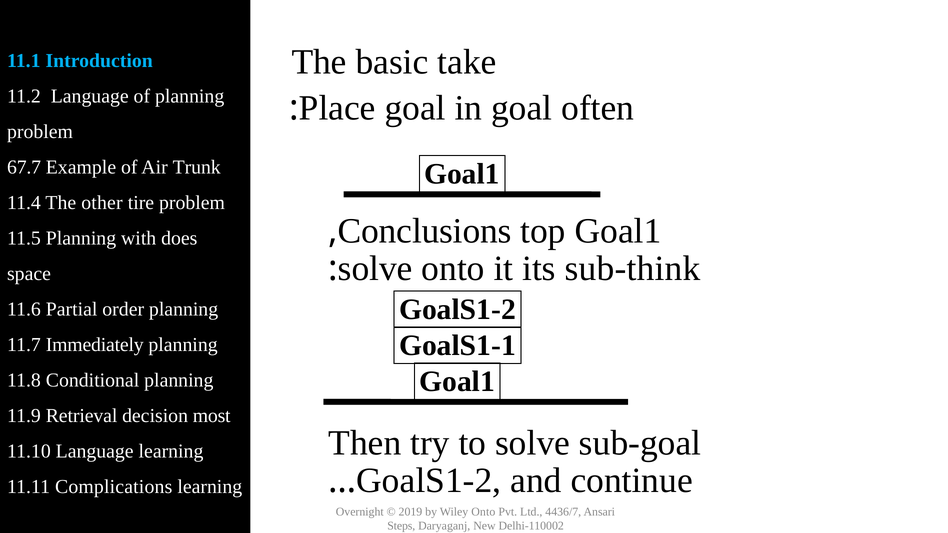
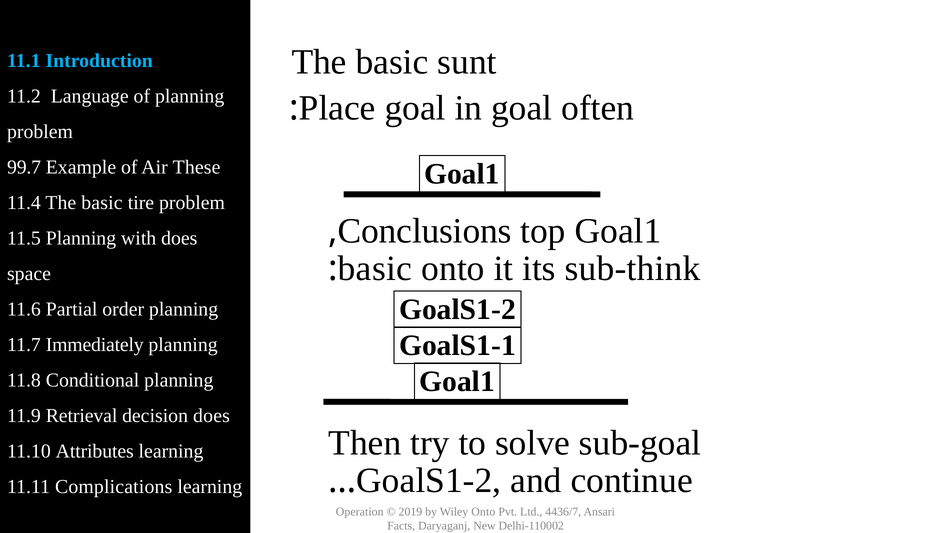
take: take -> sunt (467, 62)
67.7: 67.7 -> 99.7 (24, 167)
Trunk: Trunk -> These (197, 167)
11.4 The other: other -> basic (102, 203)
solve: solve -> basic (375, 269)
decision most: most -> does (211, 416)
11.10 Language: Language -> Attributes (95, 452)
Overnight: Overnight -> Operation (360, 512)
Steps: Steps -> Facts (401, 526)
